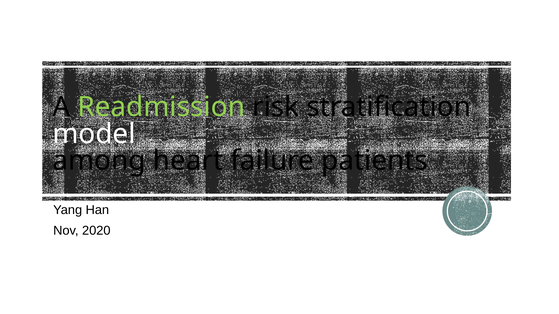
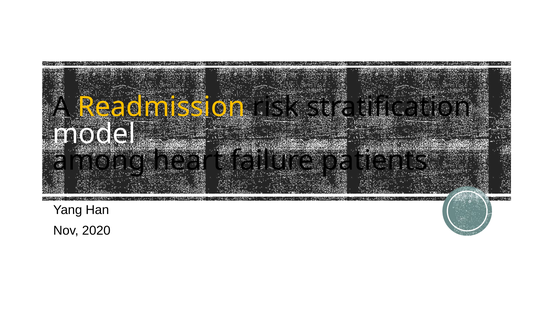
Readmission colour: light green -> yellow (161, 107)
